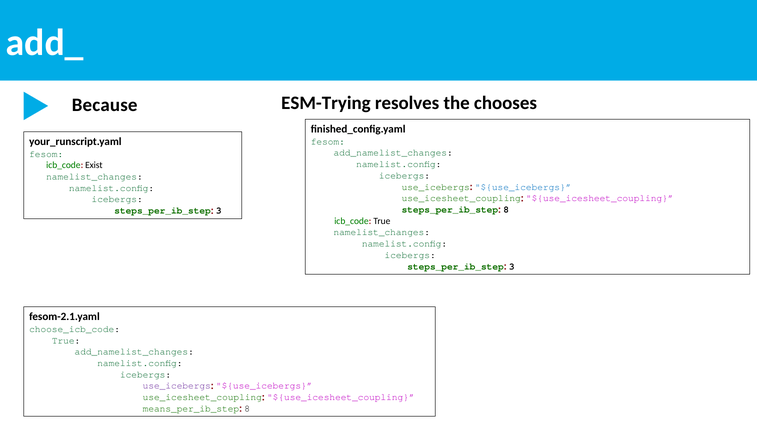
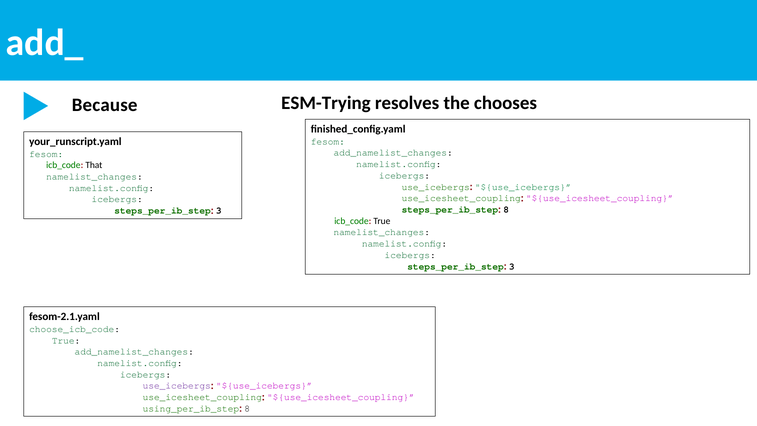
Exist: Exist -> That (94, 165)
${use_icebergs colour: blue -> green (523, 187)
means_per_ib_step: means_per_ib_step -> using_per_ib_step (191, 408)
